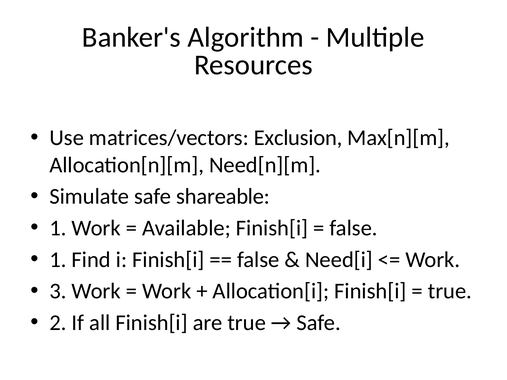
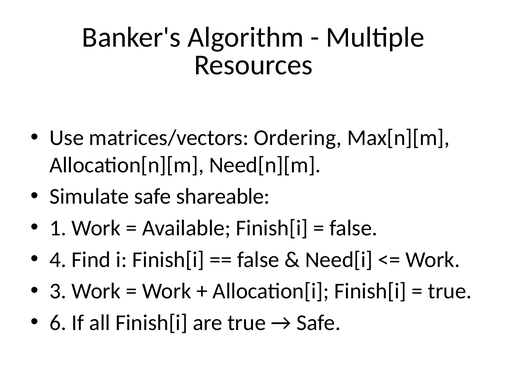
Exclusion: Exclusion -> Ordering (298, 138)
1: 1 -> 4 (58, 260)
2: 2 -> 6 (58, 323)
